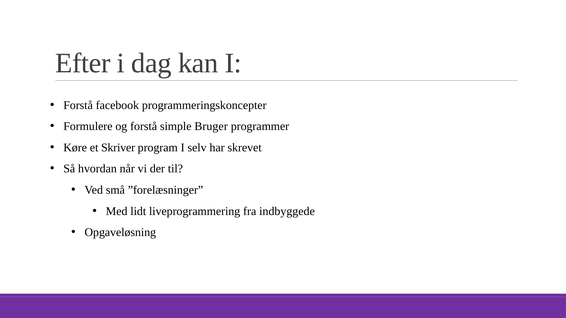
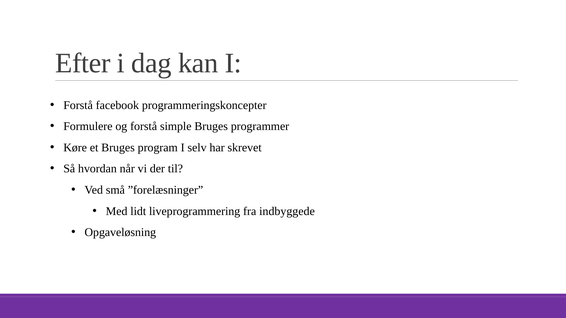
simple Bruger: Bruger -> Bruges (211, 126)
et Skriver: Skriver -> Bruges (118, 148)
